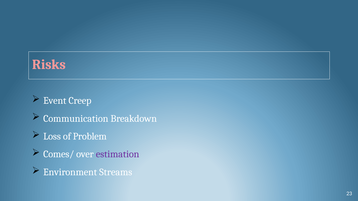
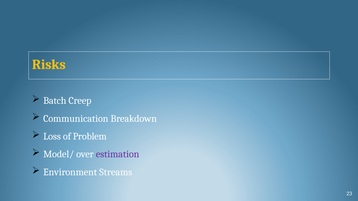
Risks colour: pink -> yellow (49, 65)
Event: Event -> Batch (55, 101)
Comes/: Comes/ -> Model/ (59, 155)
